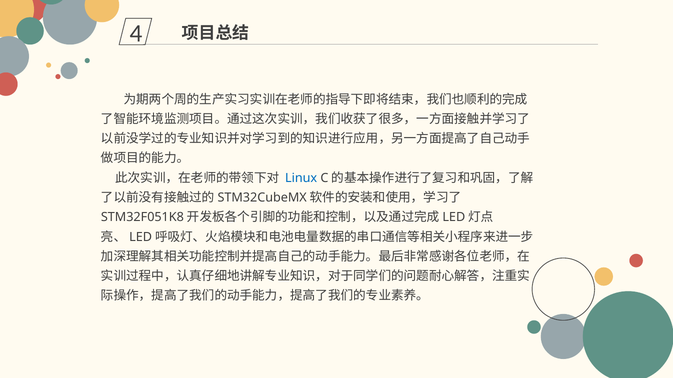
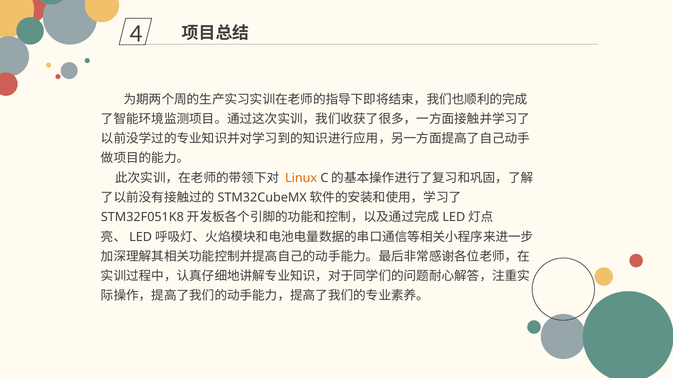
Linux colour: blue -> orange (301, 178)
